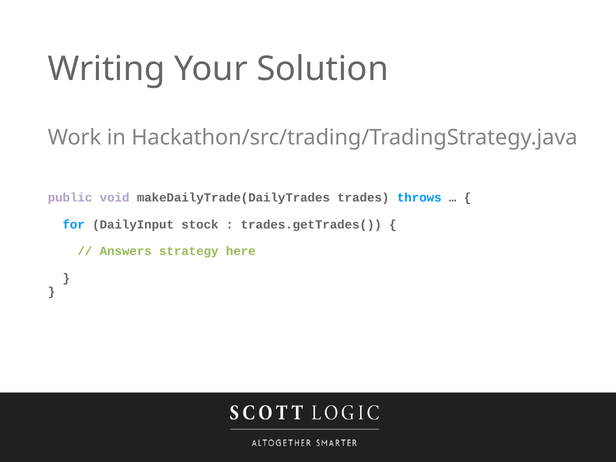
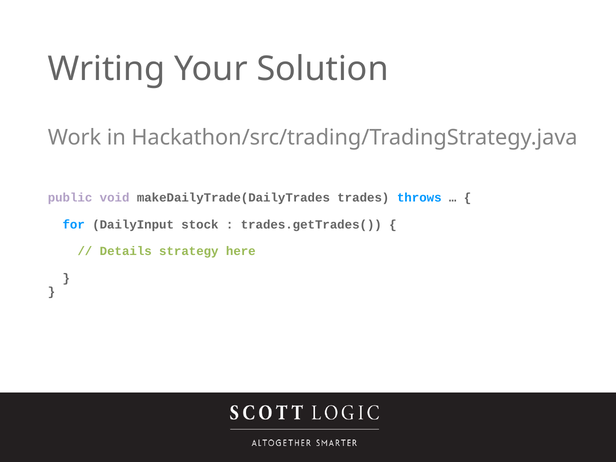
Answers: Answers -> Details (126, 251)
